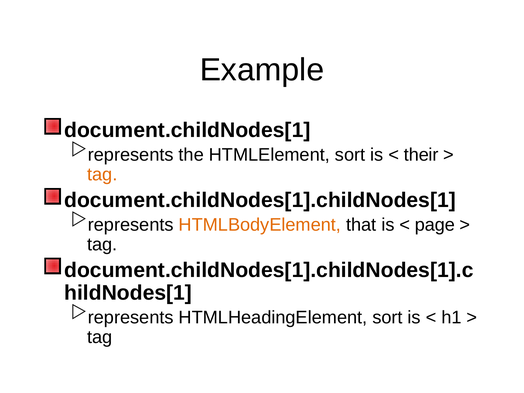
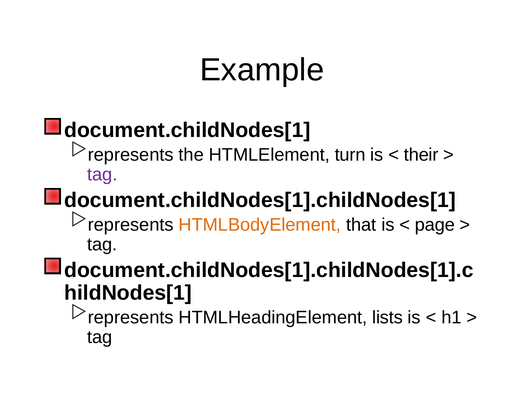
HTMLElement sort: sort -> turn (350, 155)
tag colour: orange -> purple (102, 174)
HTMLHeadingElement sort: sort -> lists (388, 317)
